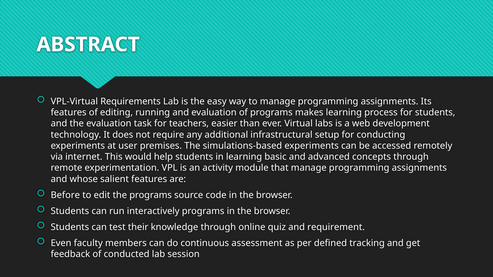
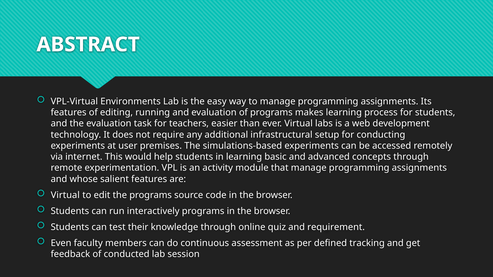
Requirements: Requirements -> Environments (131, 102)
Before: Before -> Virtual (65, 195)
